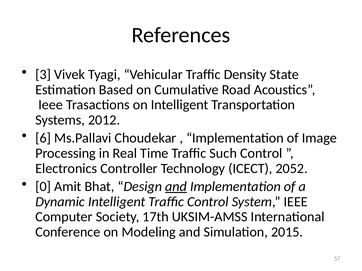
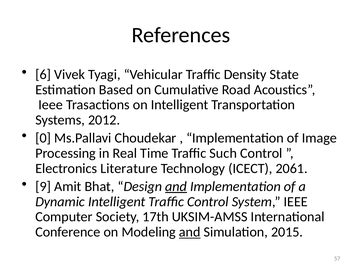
3: 3 -> 6 (43, 75)
6: 6 -> 0 (43, 138)
Controller: Controller -> Literature (129, 169)
2052: 2052 -> 2061 (292, 169)
0: 0 -> 9 (43, 187)
and underline: none -> present (190, 232)
